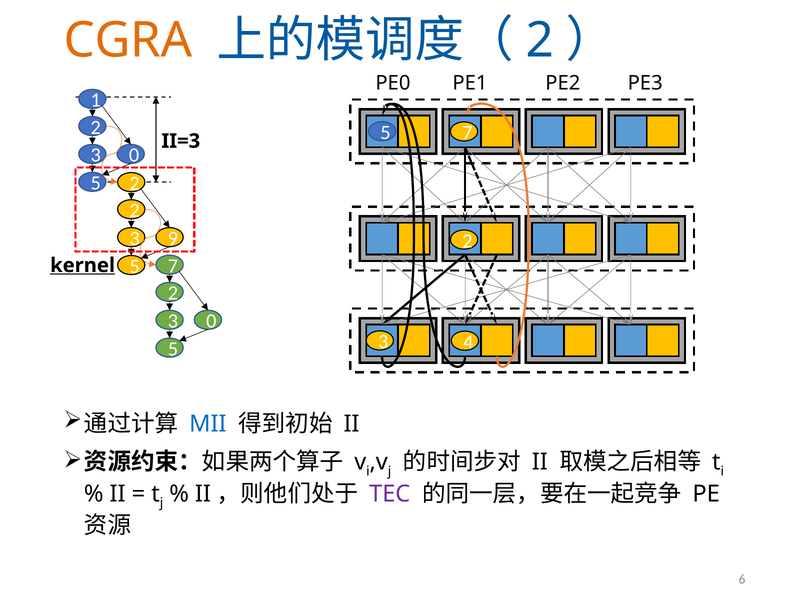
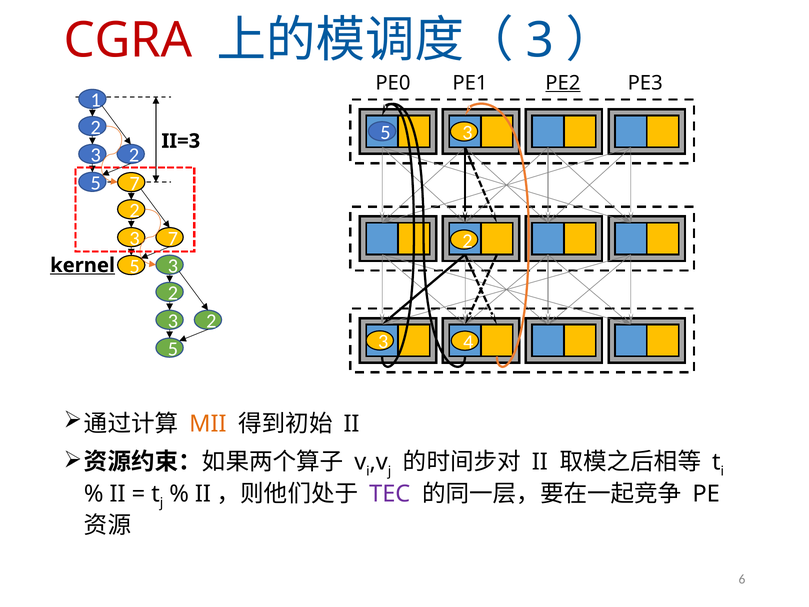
CGRA colour: orange -> red (128, 41)
2: 2 -> 3 (540, 41)
PE2 underline: none -> present (563, 83)
7: 7 -> 3 (467, 133)
0: 0 -> 2 (134, 155)
5 2: 2 -> 7 (135, 183)
3 9: 9 -> 7 (173, 238)
7: 7 -> 3 (173, 266)
0: 0 -> 2 (211, 321)
MII colour: blue -> orange (208, 424)
